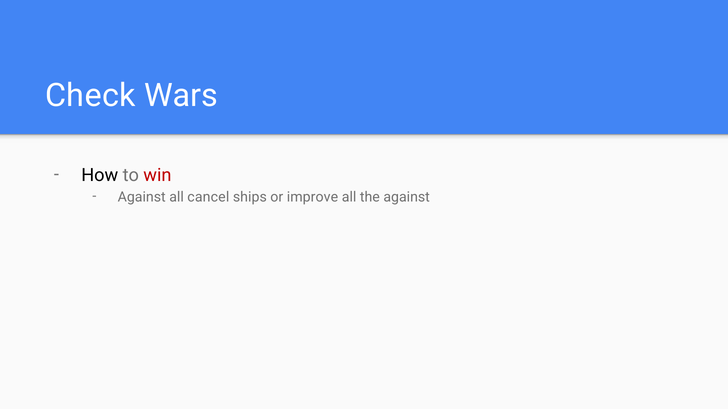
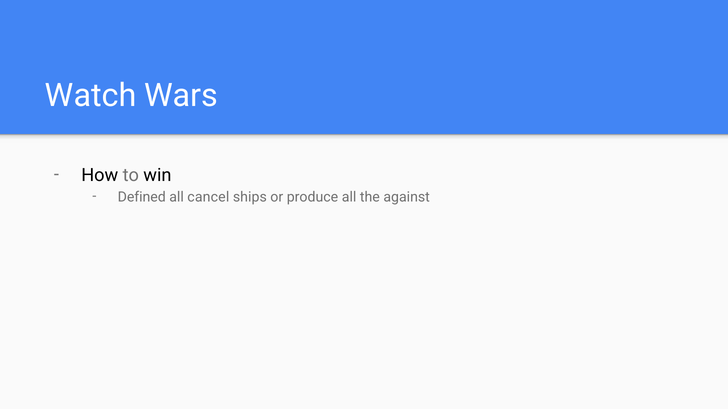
Check: Check -> Watch (91, 95)
win colour: red -> black (157, 176)
Against: Against -> Defined (142, 197)
improve: improve -> produce (312, 197)
